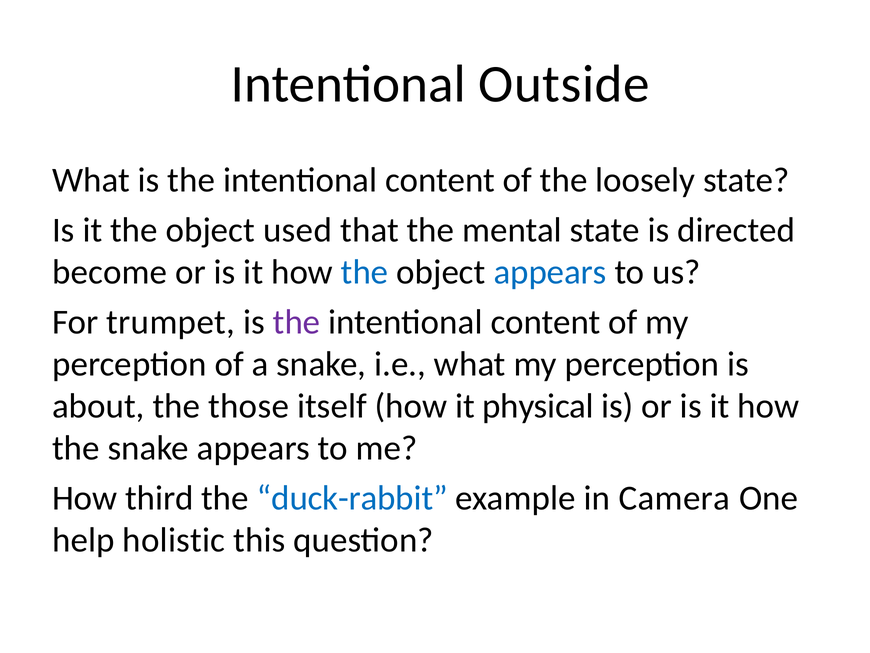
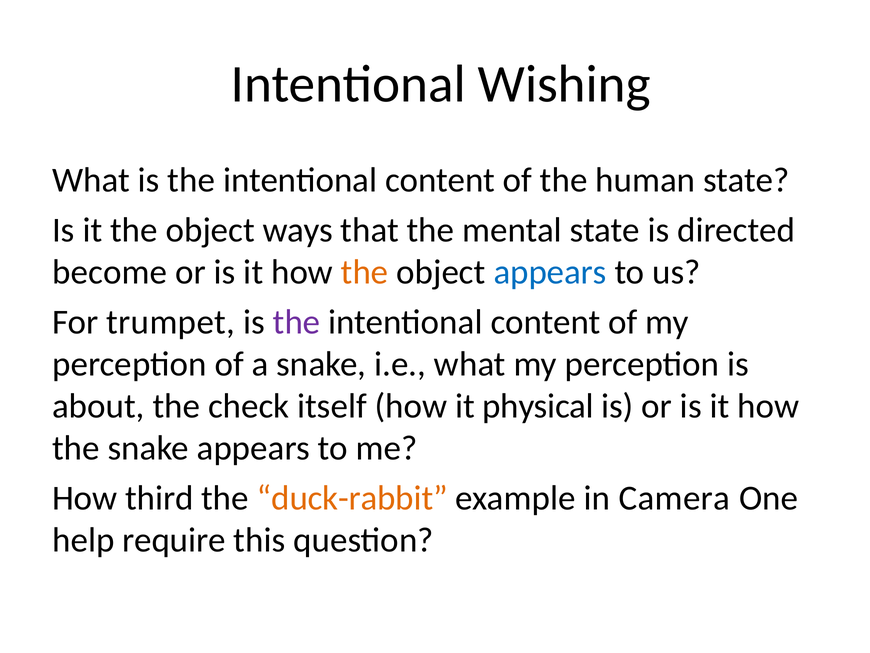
Outside: Outside -> Wishing (564, 84)
loosely: loosely -> human (645, 180)
used: used -> ways (298, 230)
the colour: blue -> orange (365, 272)
those: those -> check (249, 406)
duck-rabbit colour: blue -> orange (352, 498)
holistic: holistic -> require (174, 540)
